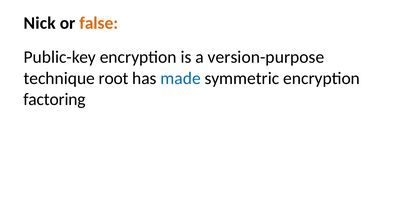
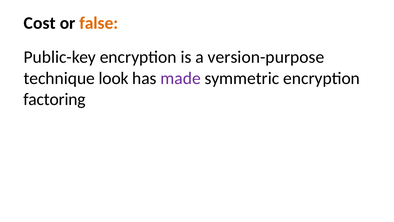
Nick: Nick -> Cost (40, 23)
root: root -> look (114, 78)
made colour: blue -> purple (181, 78)
